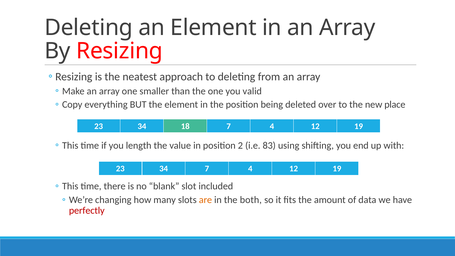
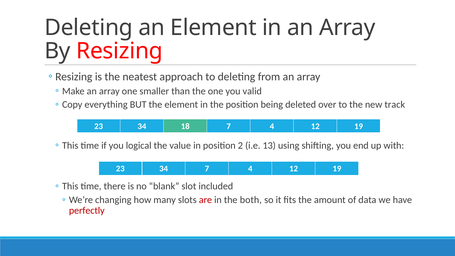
place: place -> track (395, 105)
length: length -> logical (139, 145)
83: 83 -> 13 (269, 145)
are colour: orange -> red (205, 200)
